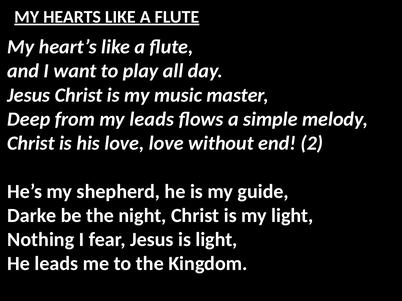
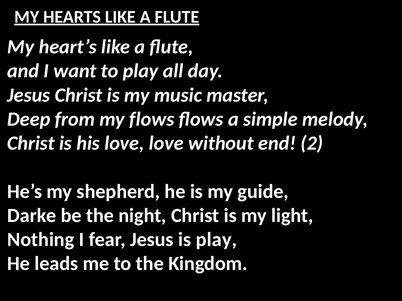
my leads: leads -> flows (152, 119)
is light: light -> play (216, 240)
